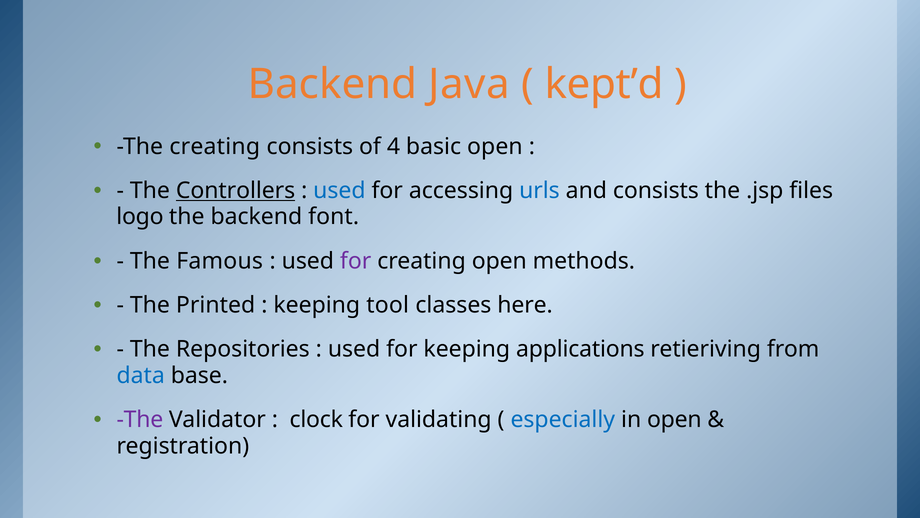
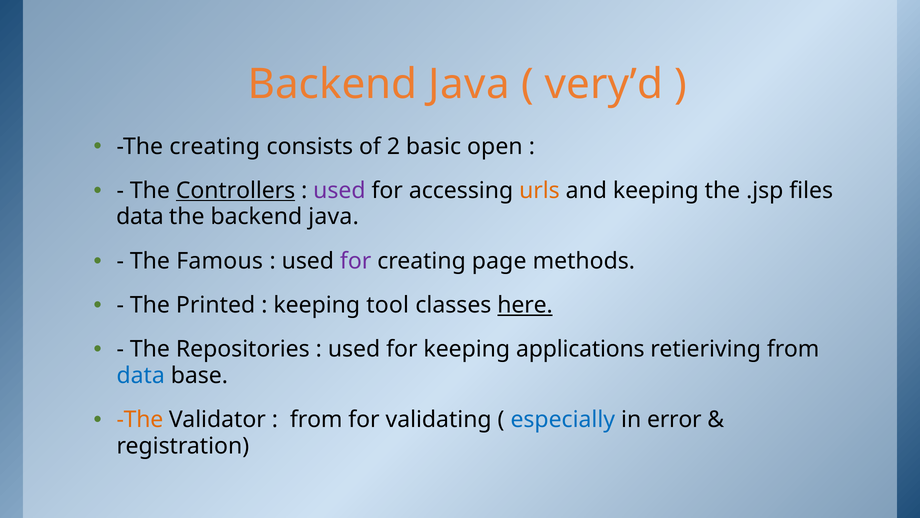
kept’d: kept’d -> very’d (604, 84)
4: 4 -> 2 (393, 146)
used colour: blue -> purple (339, 191)
urls colour: blue -> orange (539, 191)
and consists: consists -> keeping (656, 191)
logo: logo -> data (140, 217)
the backend font: font -> java (334, 217)
creating open: open -> page (499, 261)
here underline: none -> present (525, 305)
The colour: purple -> orange (140, 419)
clock: clock -> from (316, 419)
in open: open -> error (674, 419)
